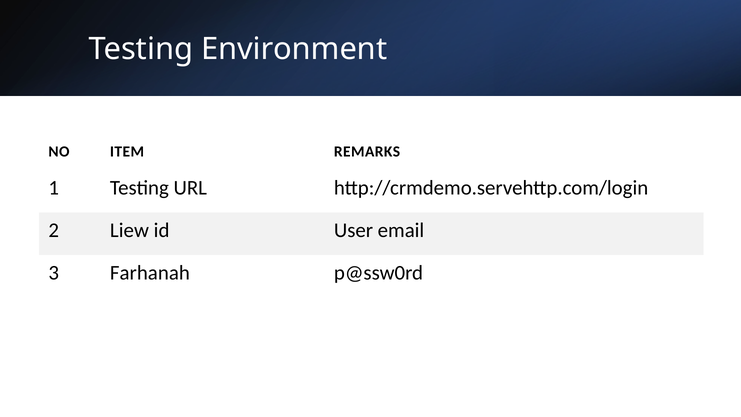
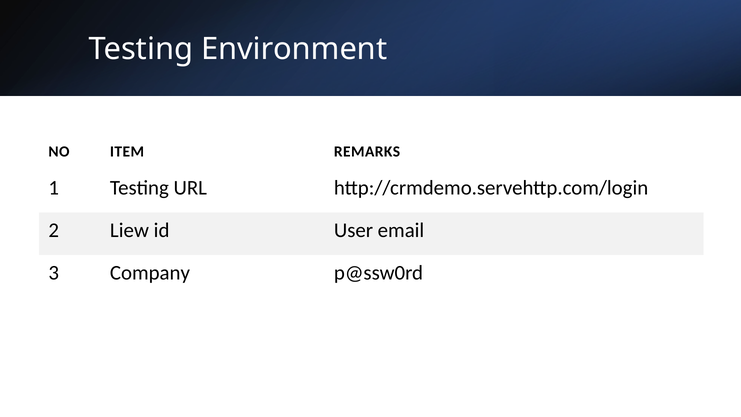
Farhanah: Farhanah -> Company (150, 273)
